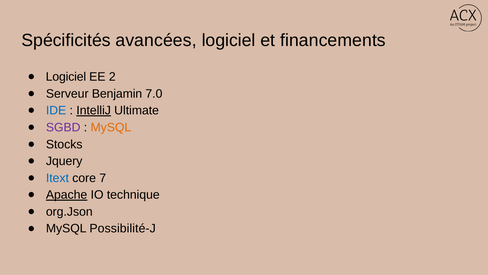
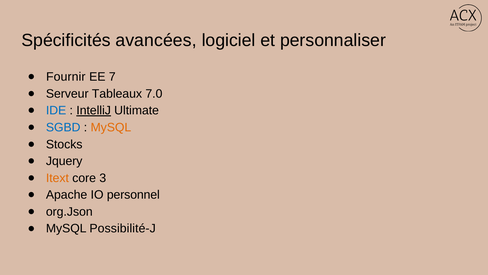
financements: financements -> personnaliser (333, 40)
Logiciel: Logiciel -> Fournir (66, 77)
2: 2 -> 7 (112, 77)
Benjamin: Benjamin -> Tableaux (117, 94)
SGBD colour: purple -> blue (63, 127)
Itext colour: blue -> orange (57, 178)
7: 7 -> 3 (103, 178)
Apache underline: present -> none (67, 195)
technique: technique -> personnel (133, 195)
